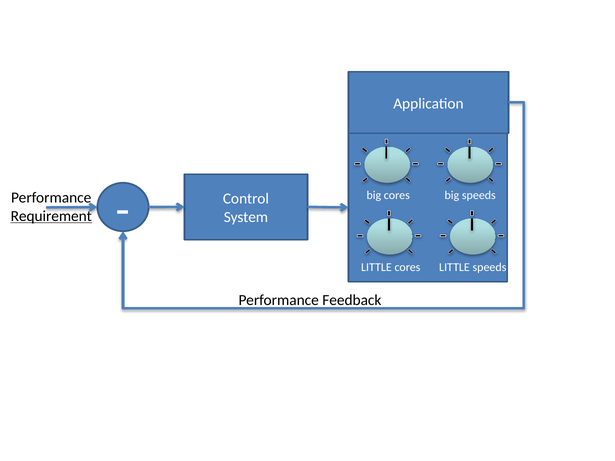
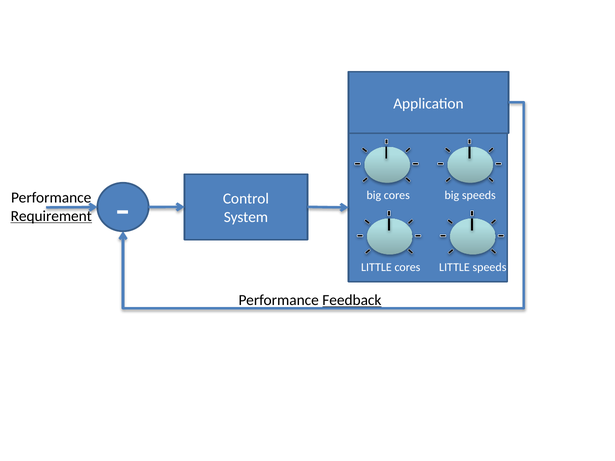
Feedback underline: none -> present (352, 300)
